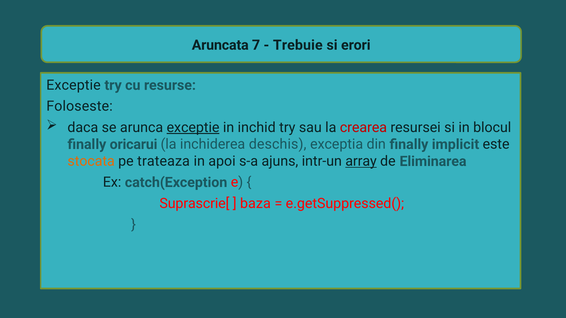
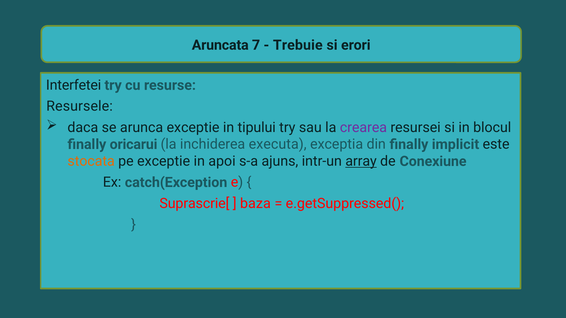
Exceptie: Exceptie -> Interfetei (74, 85)
Foloseste: Foloseste -> Resursele (80, 106)
exceptie underline: present -> none (193, 127)
inchid: inchid -> tipului (257, 127)
crearea colour: red -> purple (363, 127)
deschis: deschis -> executa (278, 144)
pe trateaza: trateaza -> exceptie (164, 161)
Eliminarea: Eliminarea -> Conexiune (433, 161)
